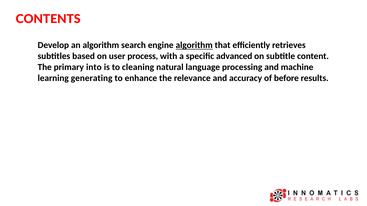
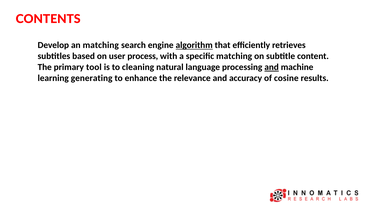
an algorithm: algorithm -> matching (101, 45)
specific advanced: advanced -> matching (234, 56)
into: into -> tool (94, 67)
and underline: none -> present (272, 67)
before: before -> cosine (286, 78)
